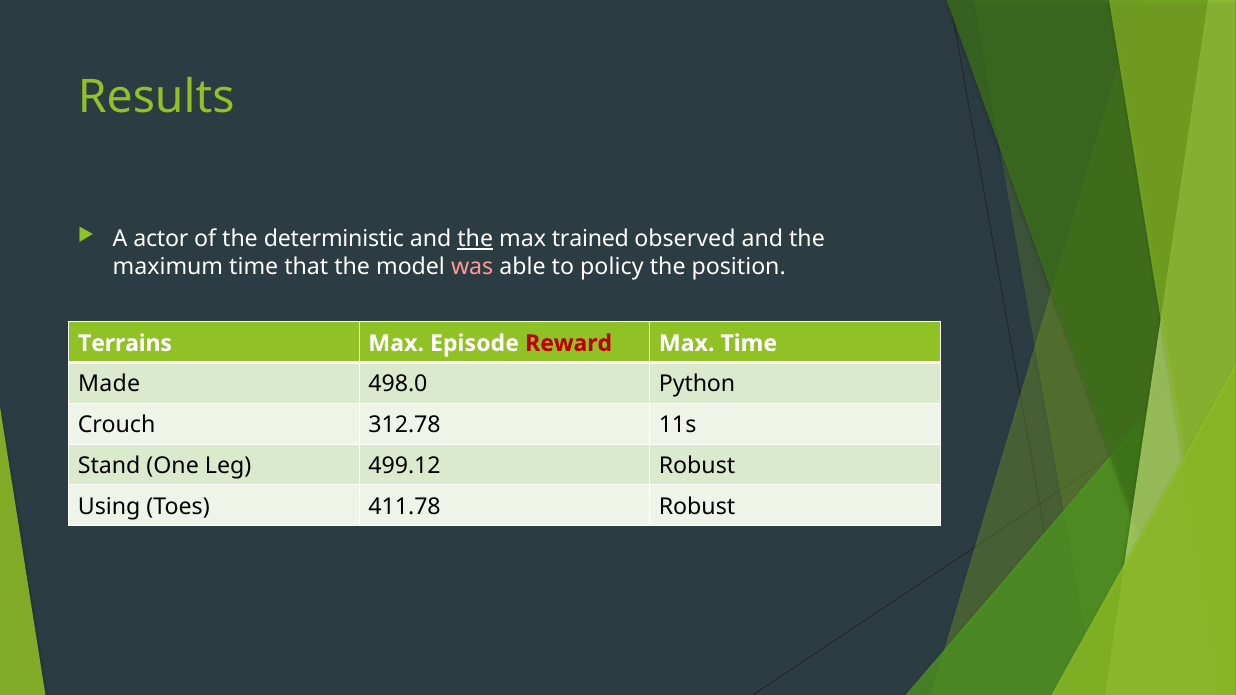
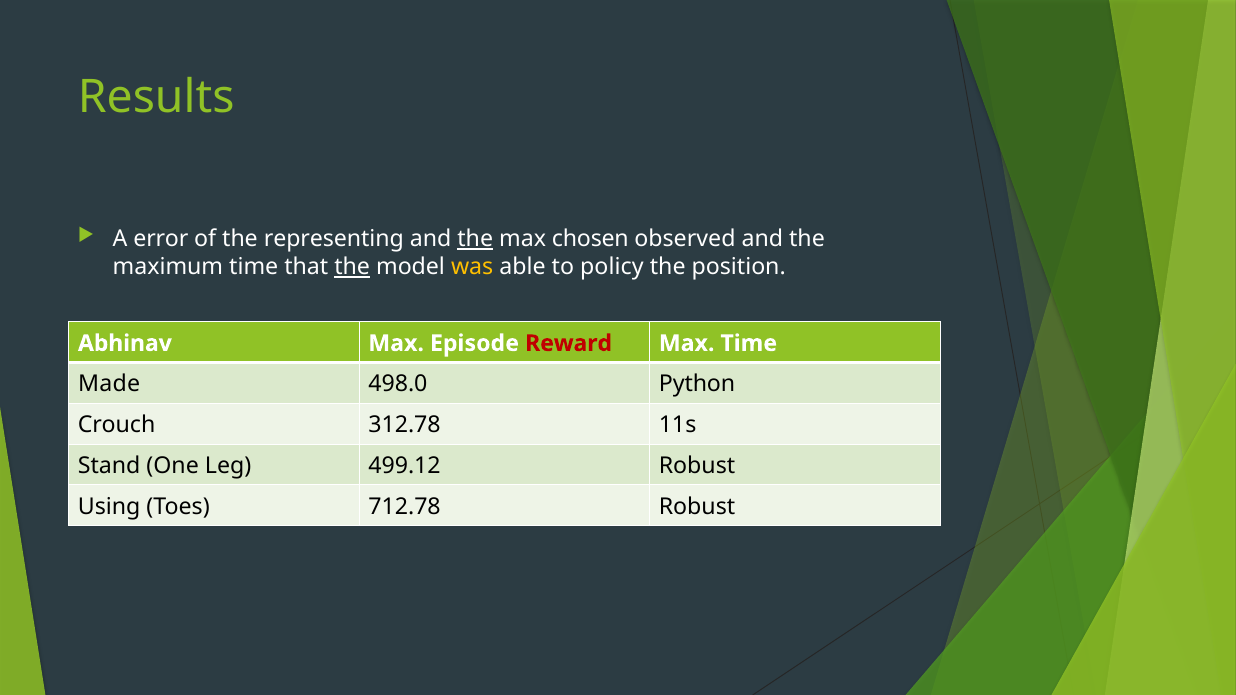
actor: actor -> error (161, 239)
deterministic: deterministic -> representing (334, 239)
trained: trained -> chosen (590, 239)
the underline: none -> present (352, 267)
was colour: pink -> yellow (472, 267)
Terrains: Terrains -> Abhinav (125, 343)
411.78: 411.78 -> 712.78 (405, 507)
